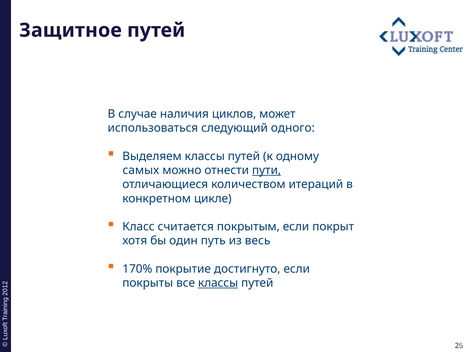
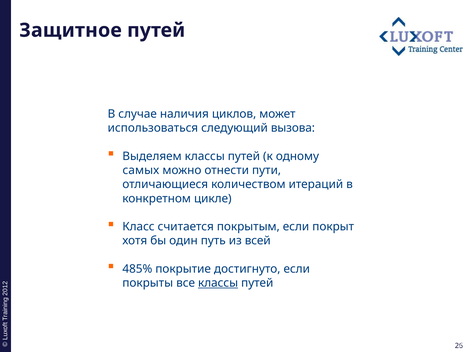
одного: одного -> вызова (293, 128)
пути underline: present -> none (267, 171)
весь: весь -> всей (258, 241)
170%: 170% -> 485% (137, 269)
